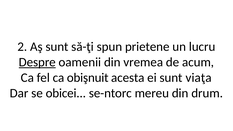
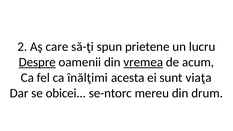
Aş sunt: sunt -> care (57, 47)
vremea underline: none -> present (143, 62)
obişnuit: obişnuit -> înălţimi (88, 78)
